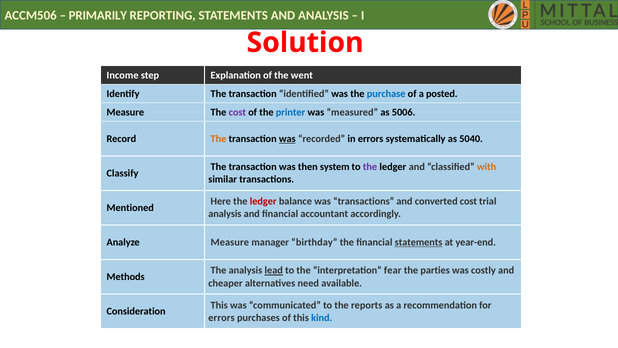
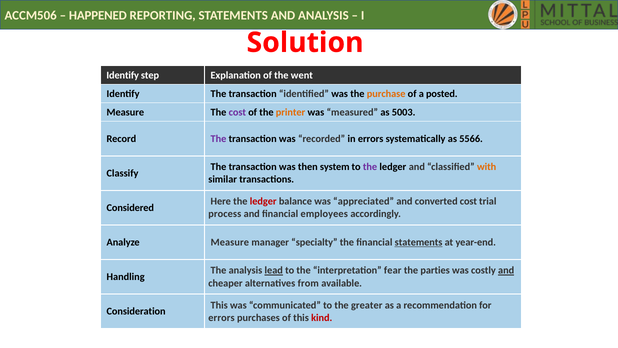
PRIMARILY: PRIMARILY -> HAPPENED (98, 16)
Income: Income -> Identify (123, 75)
purchase colour: blue -> orange (386, 94)
printer colour: blue -> orange (291, 112)
5006: 5006 -> 5003 (404, 112)
The colour: orange -> purple (218, 139)
was underline: present -> none (287, 139)
5040: 5040 -> 5566 (471, 139)
was transactions: transactions -> appreciated (364, 201)
Mentioned: Mentioned -> Considered (130, 208)
analysis: analysis -> process (225, 214)
accountant: accountant -> employees (324, 214)
birthday: birthday -> specialty (314, 242)
and underline: none -> present (506, 270)
Methods: Methods -> Handling (126, 277)
need: need -> from (308, 283)
reports: reports -> greater (367, 305)
kind colour: blue -> red (322, 317)
